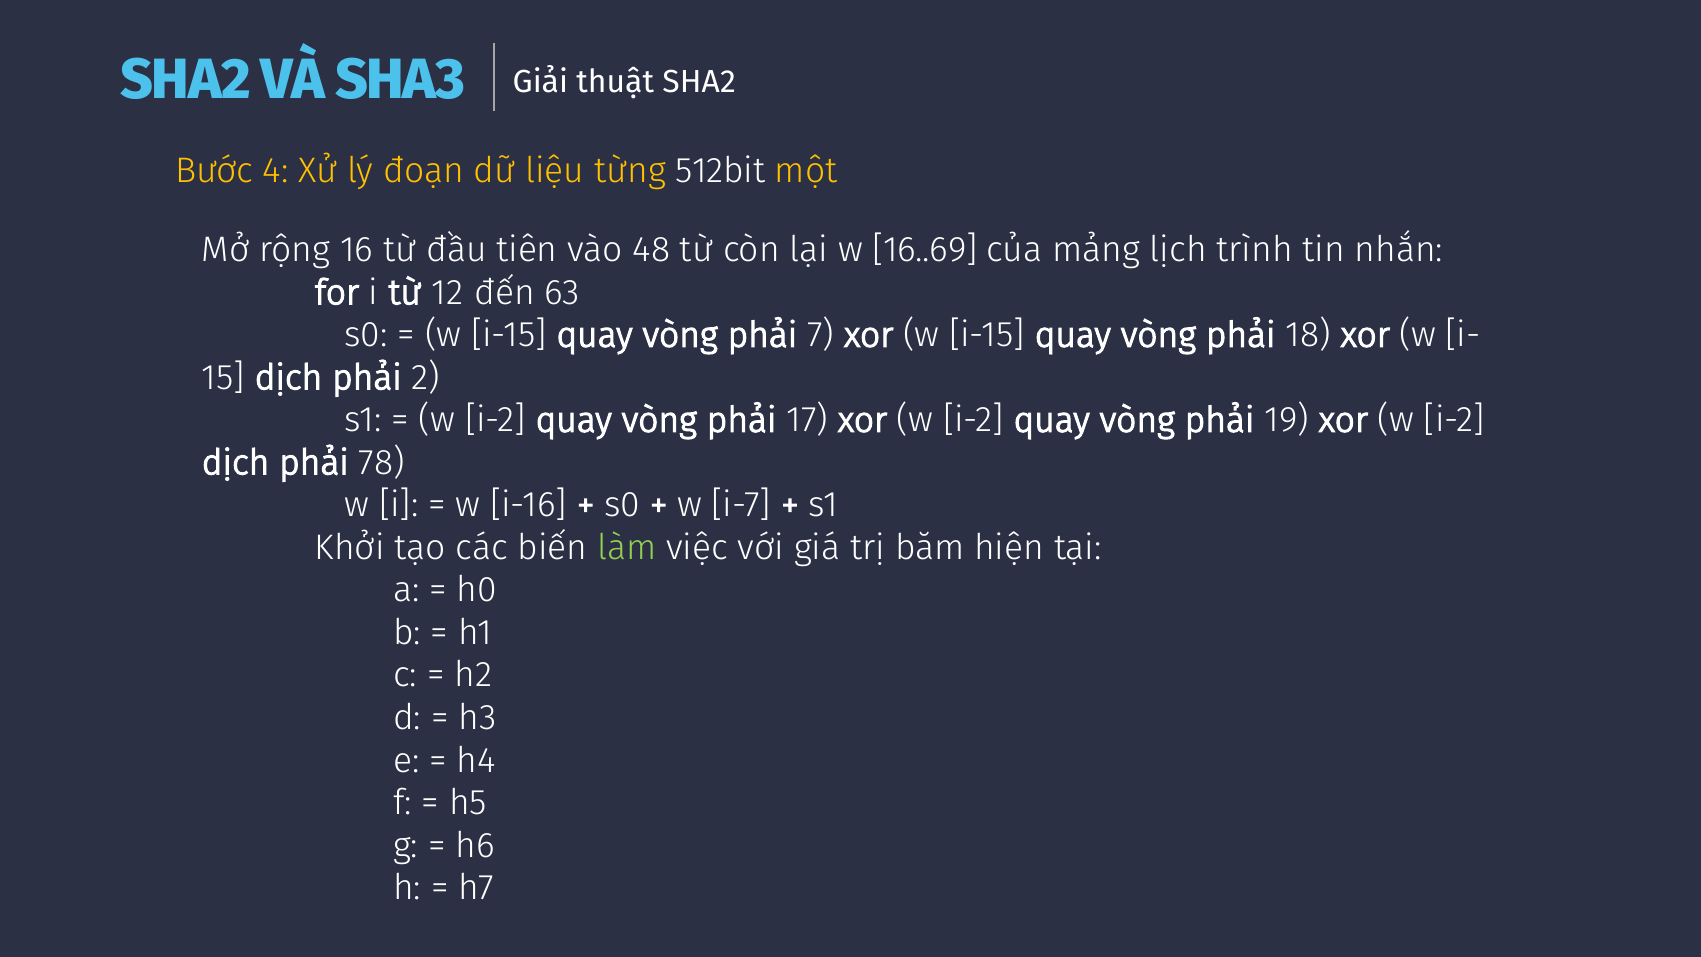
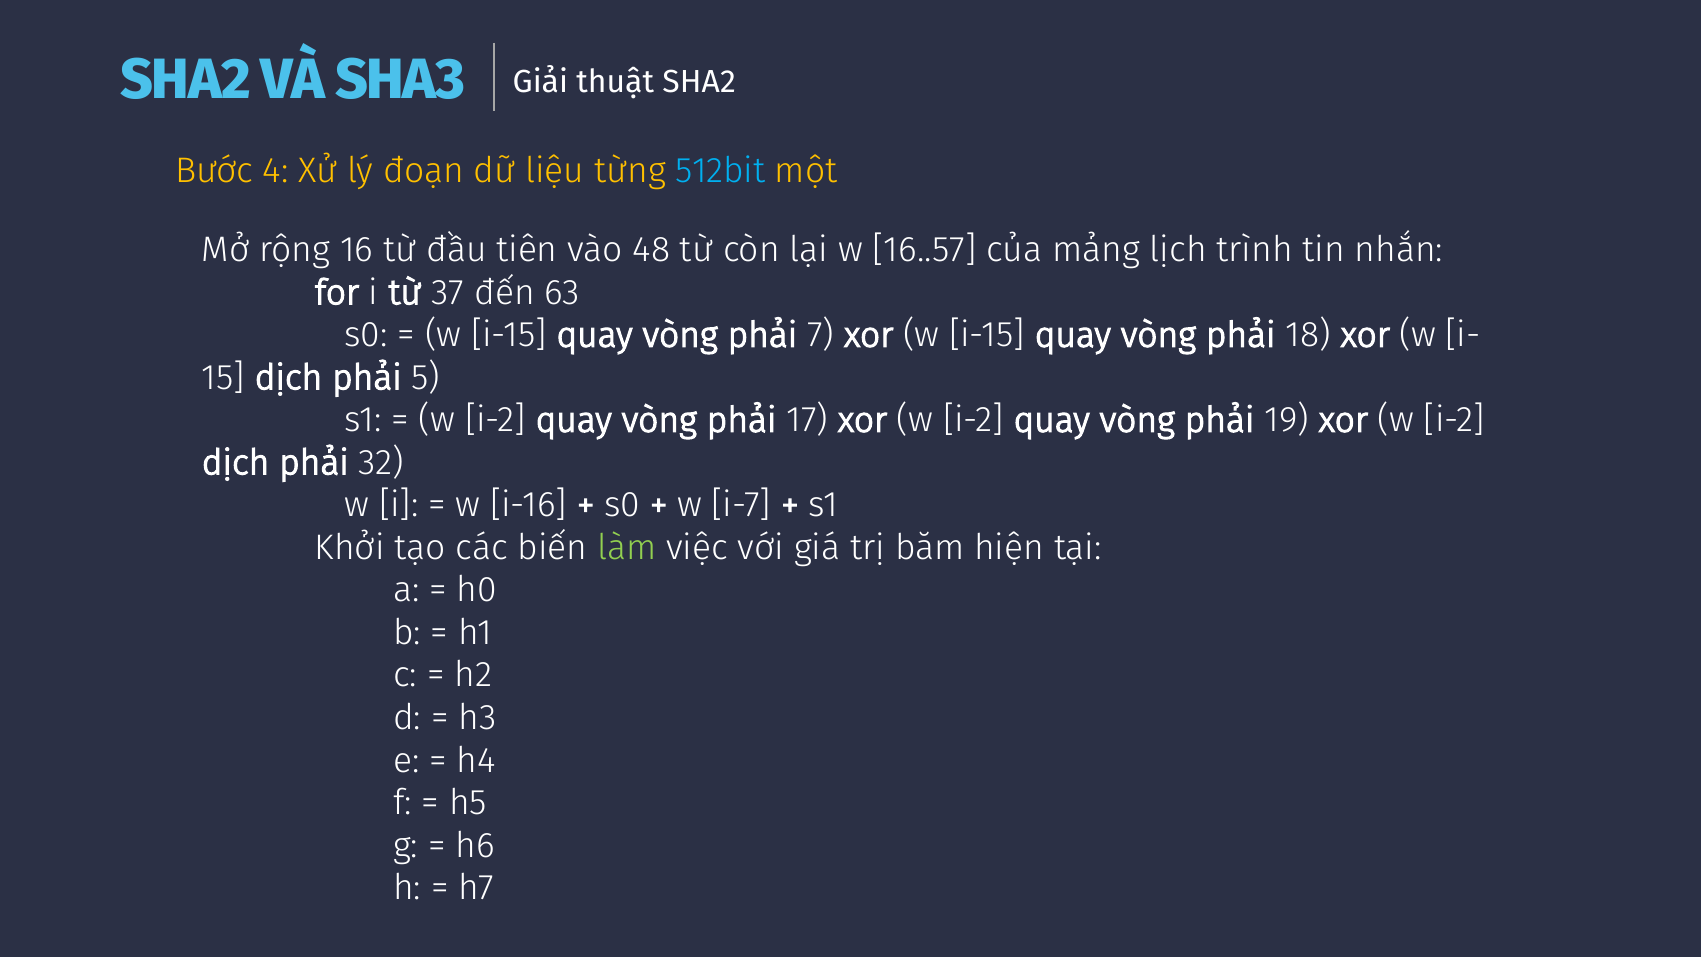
512bit colour: white -> light blue (720, 170)
16..69: 16..69 -> 16..57 (925, 250)
12: 12 -> 37 (448, 293)
2: 2 -> 5 (426, 378)
78: 78 -> 32 (382, 463)
